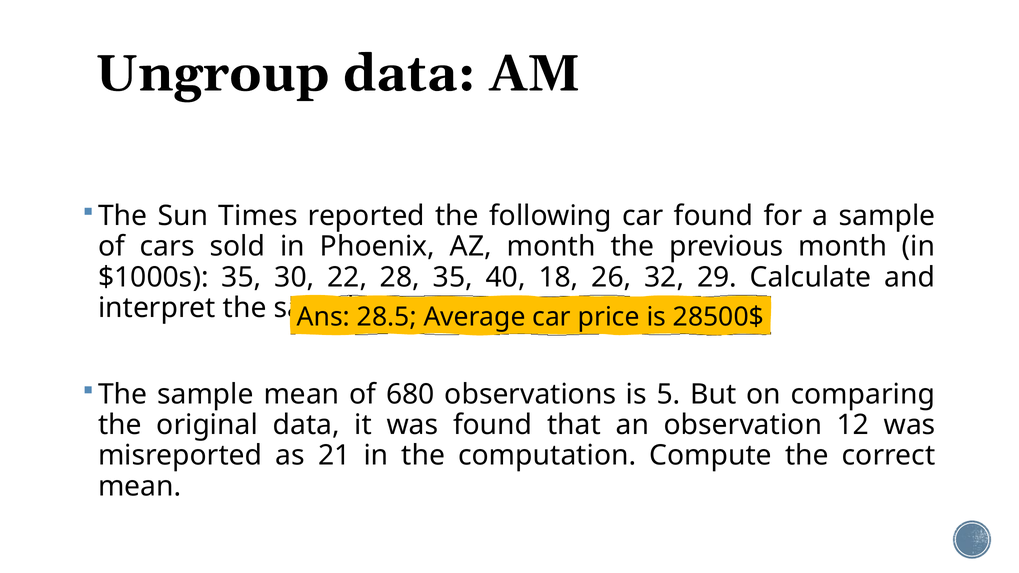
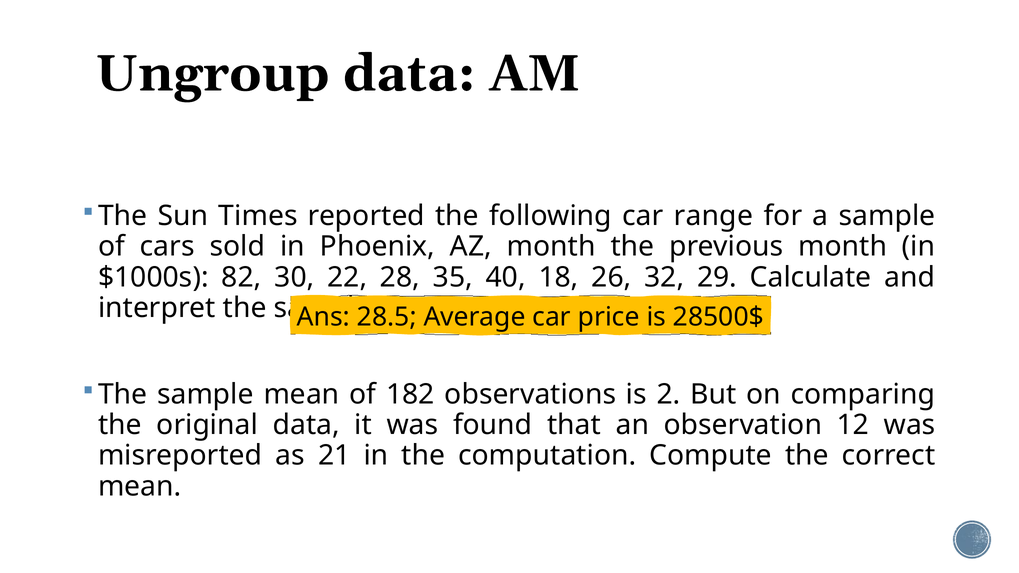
car found: found -> range (713, 216)
$1000s 35: 35 -> 82 (241, 277)
680: 680 -> 182 (410, 395)
5: 5 -> 2 (669, 395)
